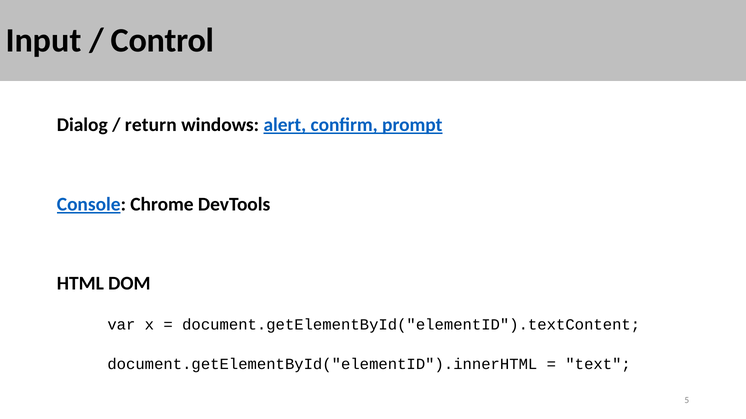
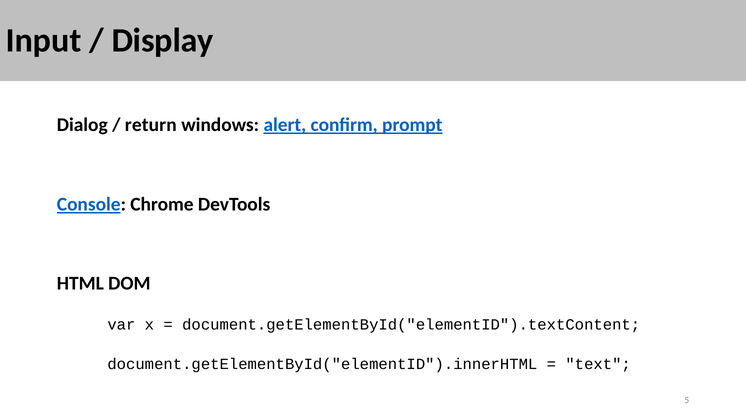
Control: Control -> Display (163, 40)
